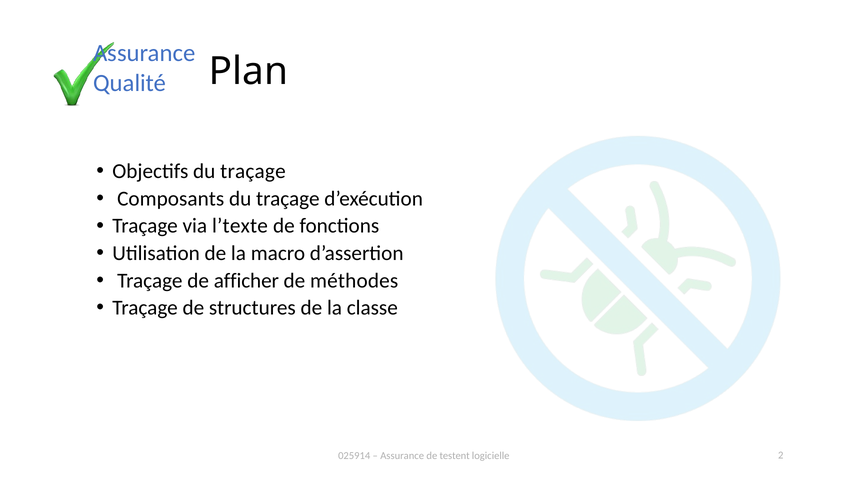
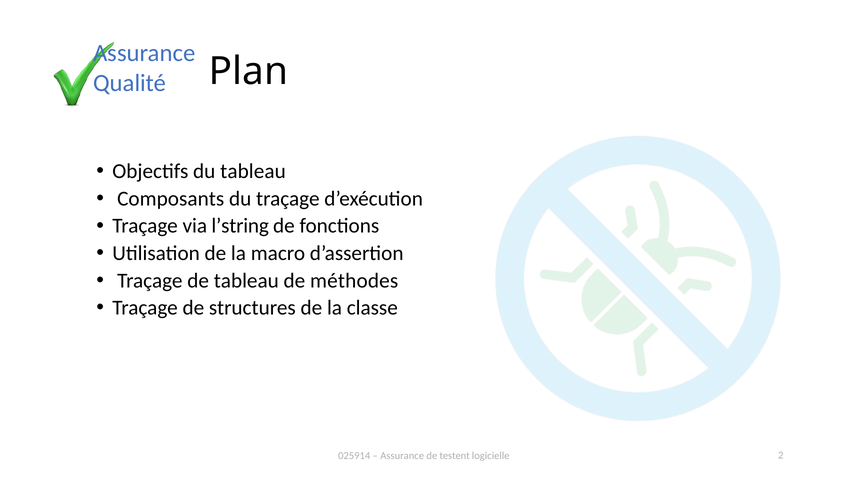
Objectifs du traçage: traçage -> tableau (253, 171)
l’texte: l’texte -> l’string (240, 226)
de afficher: afficher -> tableau (246, 281)
